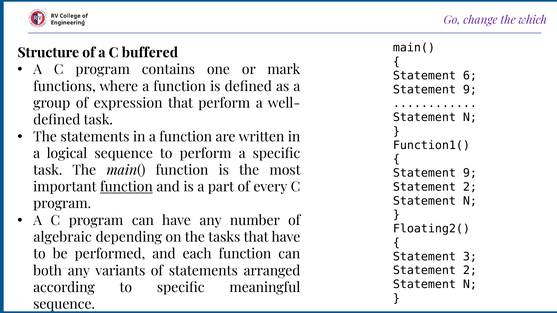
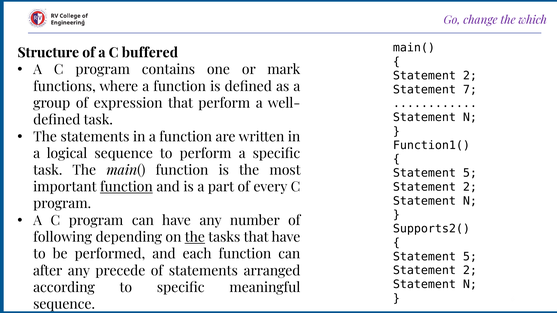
6: 6 -> 2 (470, 76)
9: 9 -> 7 (470, 90)
9: 9 -> 5 (470, 173)
Floating2(: Floating2( -> Supports2( (431, 229)
algebraic: algebraic -> following (63, 238)
the underline: none -> present (195, 238)
3: 3 -> 5 (470, 257)
both: both -> after (48, 271)
variants: variants -> precede (120, 271)
